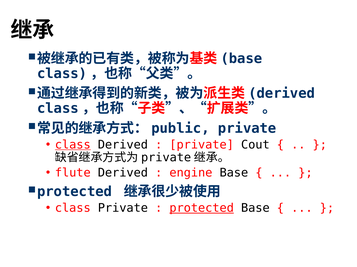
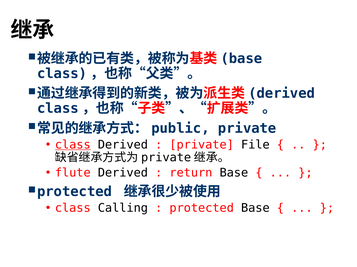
Cout: Cout -> File (255, 145)
engine: engine -> return (191, 173)
class Private: Private -> Calling (123, 209)
protected underline: present -> none (202, 209)
